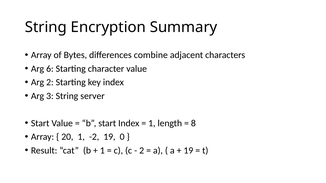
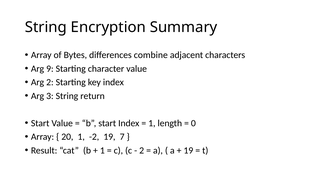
6: 6 -> 9 (50, 69)
server: server -> return (93, 96)
8: 8 -> 0 (193, 123)
0: 0 -> 7 (122, 137)
